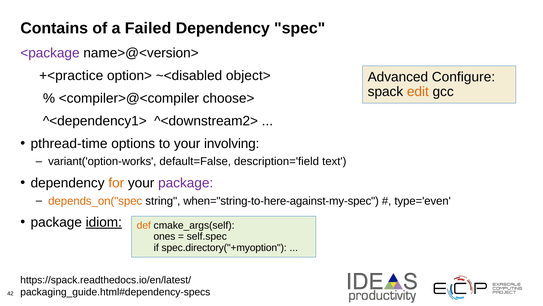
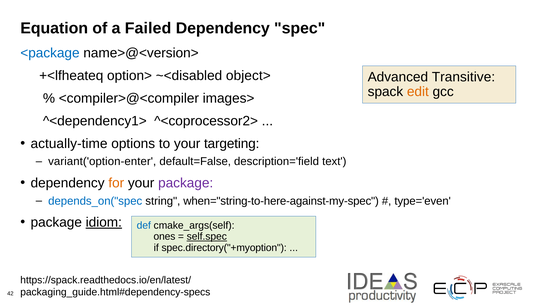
Contains: Contains -> Equation (54, 28)
<package colour: purple -> blue (50, 53)
+<practice: +<practice -> +<lfheateq (71, 76)
Configure: Configure -> Transitive (464, 77)
choose>: choose> -> images> (229, 98)
^<downstream2>: ^<downstream2> -> ^<coprocessor2> (206, 121)
pthread-time: pthread-time -> actually-time (69, 143)
involving: involving -> targeting (232, 143)
variant('option-works: variant('option-works -> variant('option-enter (102, 161)
depends_on("spec colour: orange -> blue (95, 201)
def colour: orange -> blue (144, 225)
self.spec underline: none -> present (207, 236)
